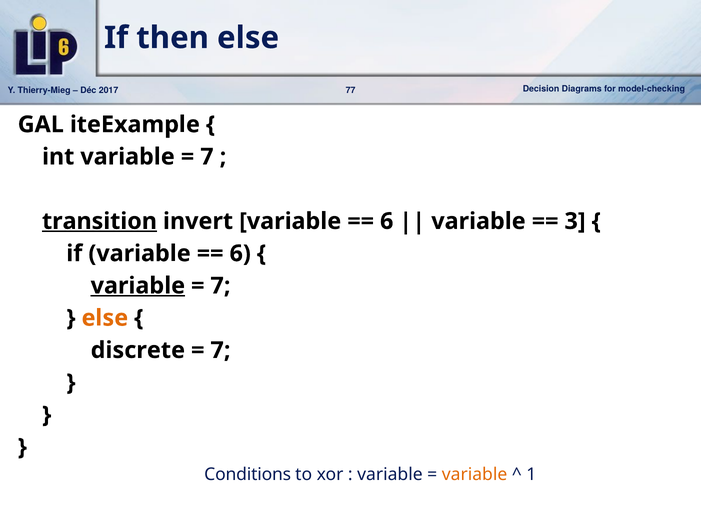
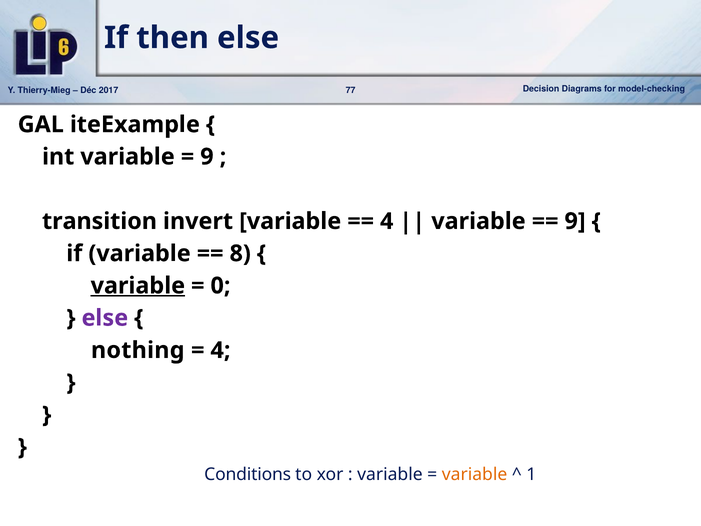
7: 7 -> 9 (207, 157)
transition underline: present -> none (100, 221)
6: 6 -> 4 (387, 221)
3: 3 -> 9 (575, 221)
6: 6 -> 8 (240, 253)
7: 7 -> 0 (220, 286)
else colour: orange -> purple (105, 318)
discrete: discrete -> nothing (138, 350)
7: 7 -> 4 (220, 350)
